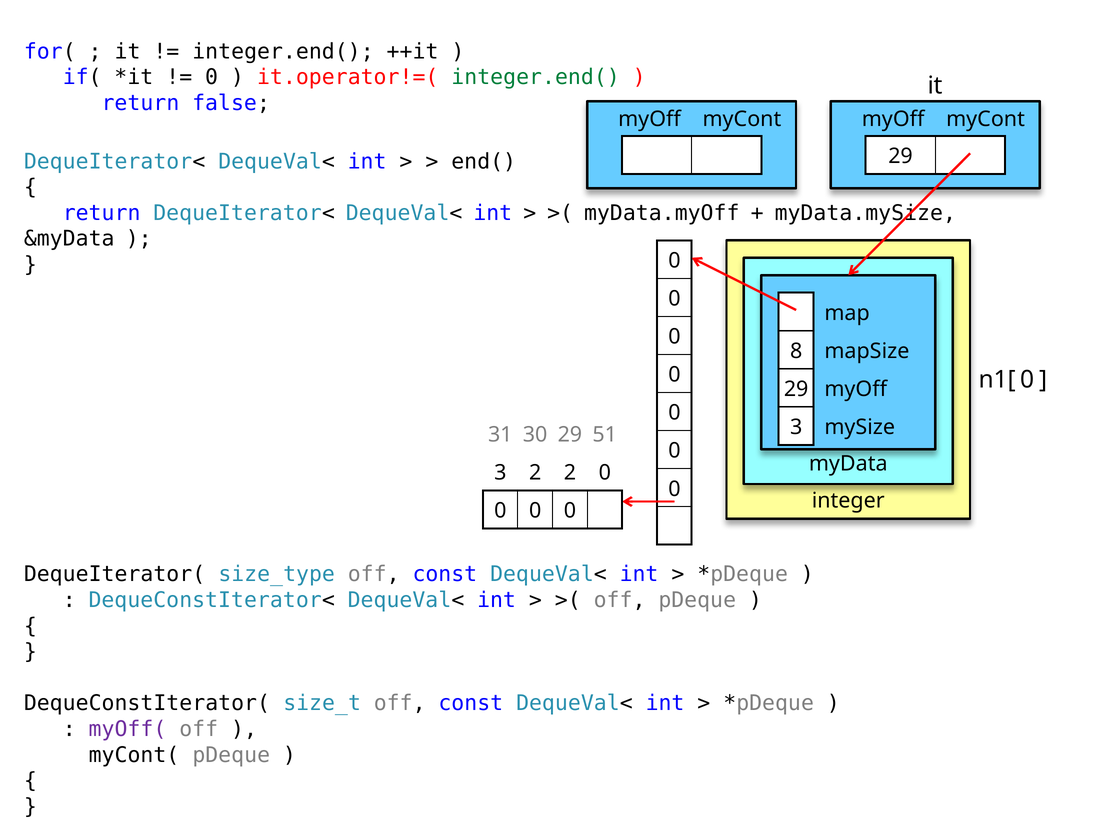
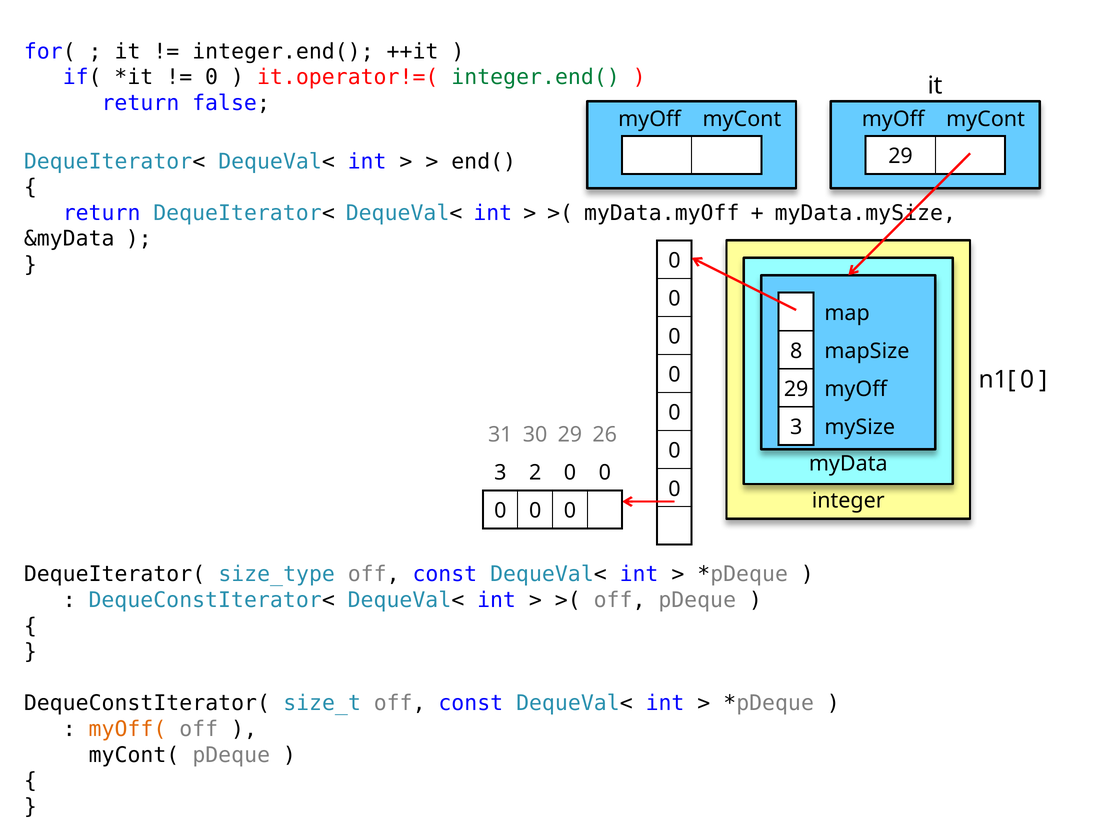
51: 51 -> 26 (605, 435)
2 2: 2 -> 0 (570, 473)
myOff( colour: purple -> orange (127, 729)
